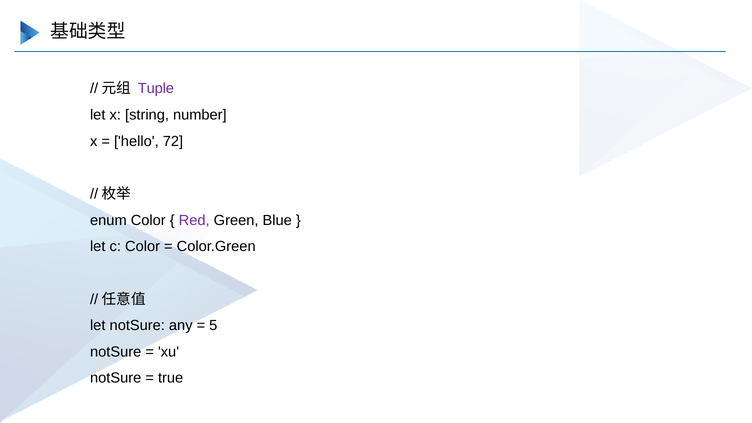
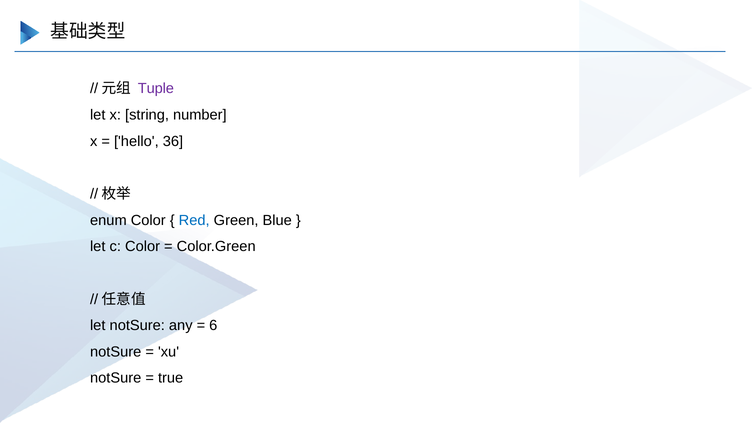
72: 72 -> 36 (173, 141)
Red colour: purple -> blue (194, 220)
5: 5 -> 6 (213, 326)
